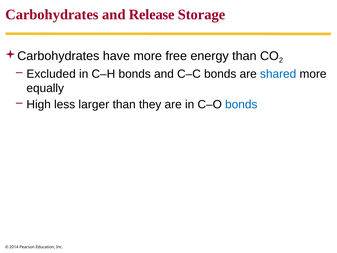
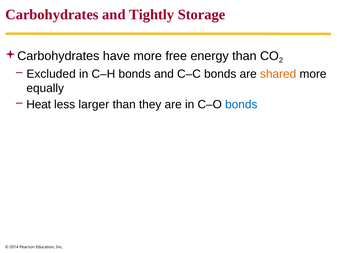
Release: Release -> Tightly (152, 14)
shared colour: blue -> orange (278, 74)
High: High -> Heat (39, 104)
